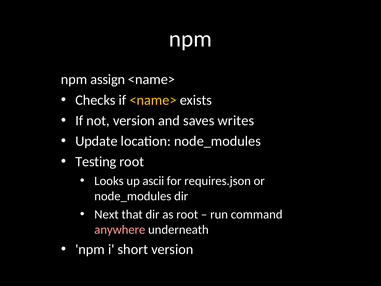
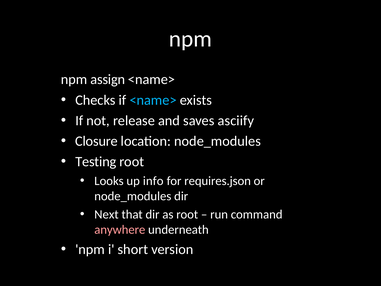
<name> colour: yellow -> light blue (153, 100)
not version: version -> release (134, 121)
writes: writes -> asciify (236, 121)
Update: Update -> Closure (96, 141)
ascii: ascii -> info (153, 181)
